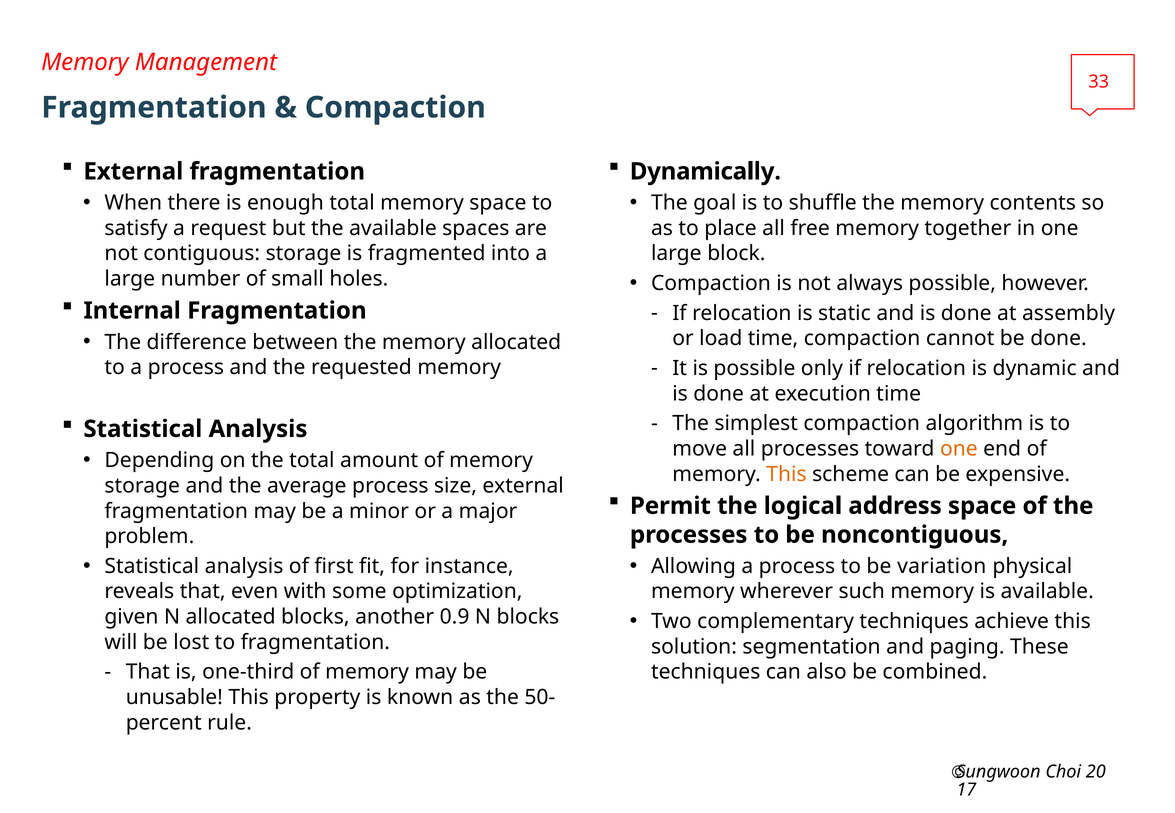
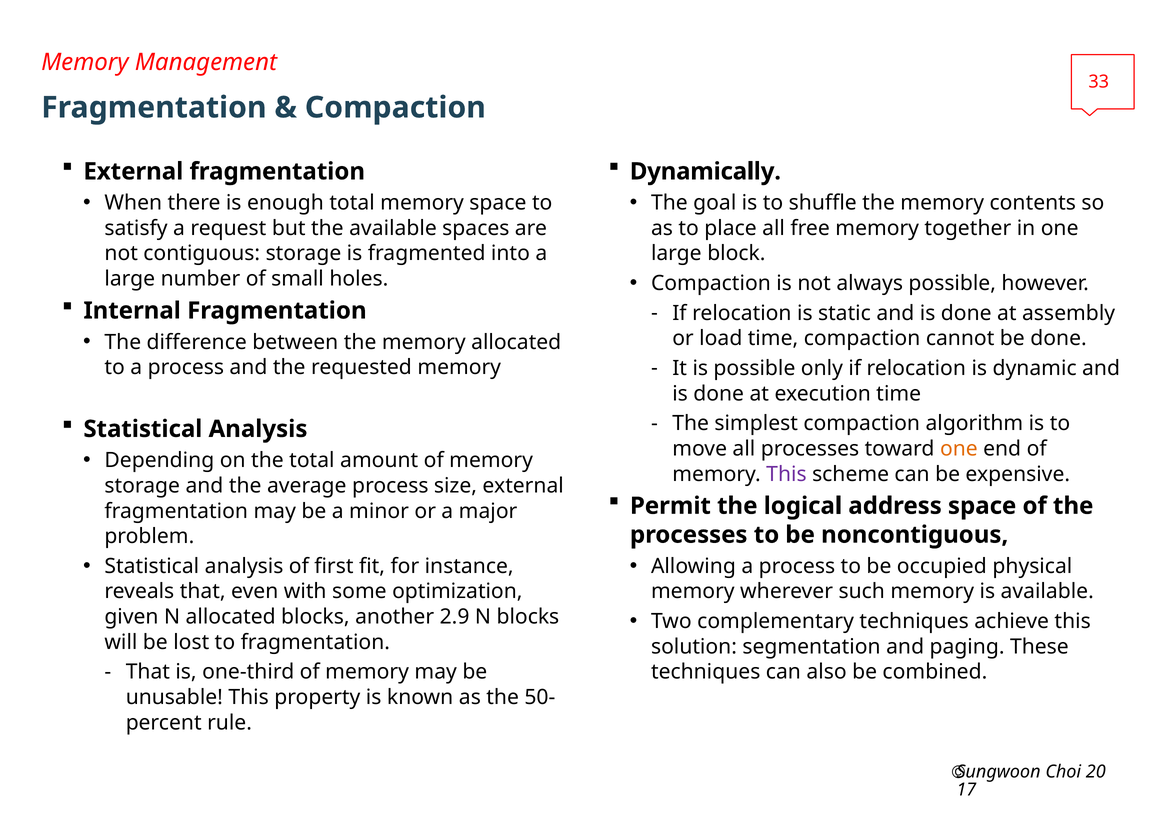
This colour: orange -> purple (786, 474)
variation: variation -> occupied (942, 567)
0.9: 0.9 -> 2.9 (455, 617)
